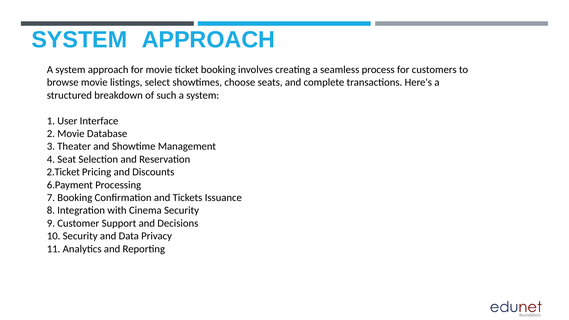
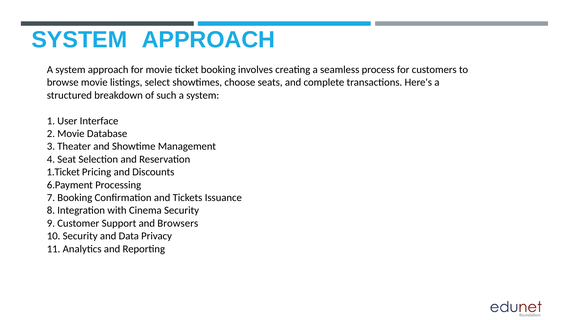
2.Ticket: 2.Ticket -> 1.Ticket (63, 172)
Decisions: Decisions -> Browsers (178, 223)
